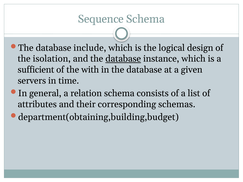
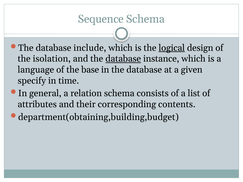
logical underline: none -> present (172, 48)
sufficient: sufficient -> language (36, 70)
with: with -> base (90, 70)
servers: servers -> specify (32, 81)
schemas: schemas -> contents (177, 104)
